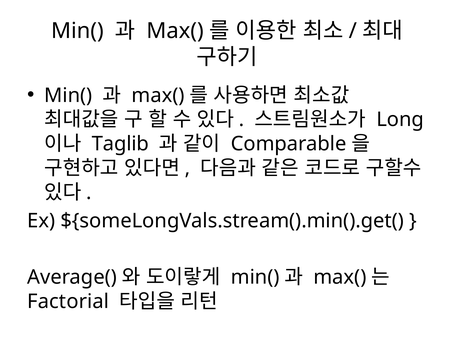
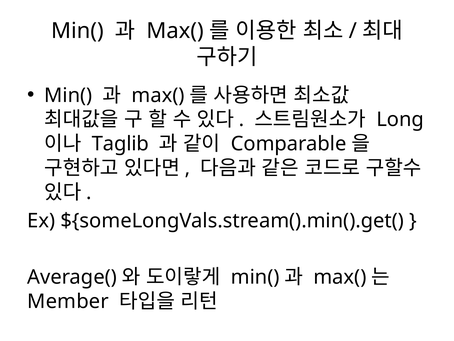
Factorial: Factorial -> Member (68, 301)
